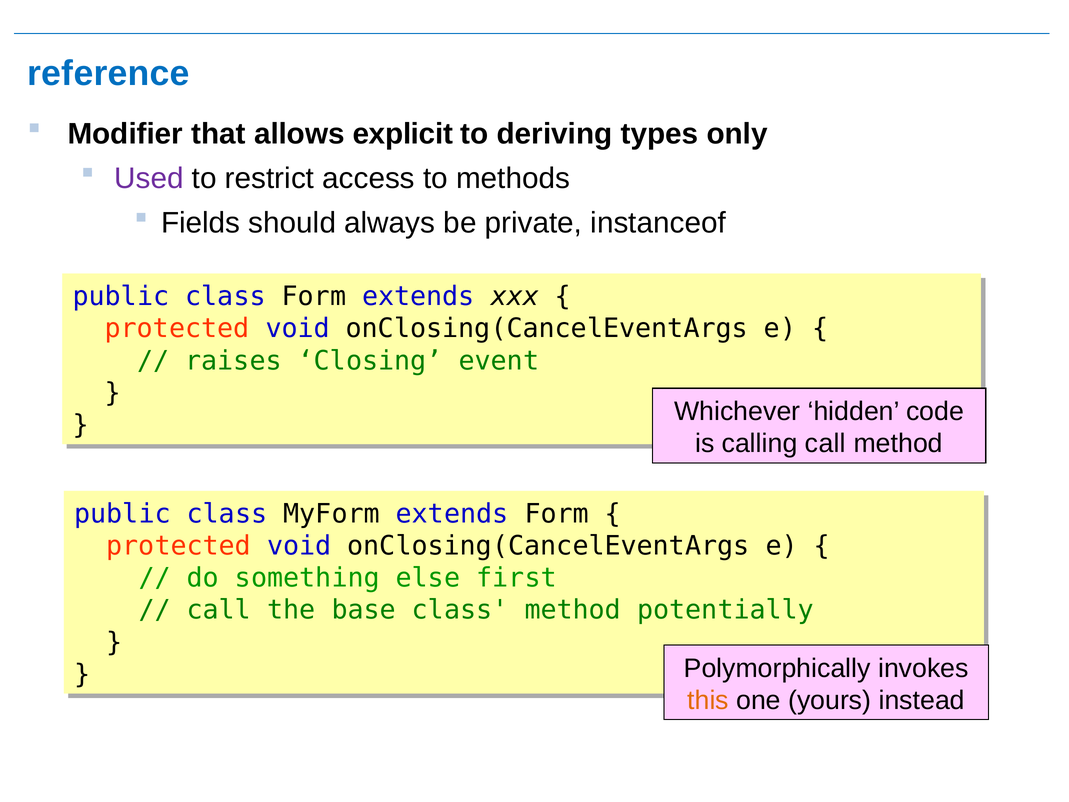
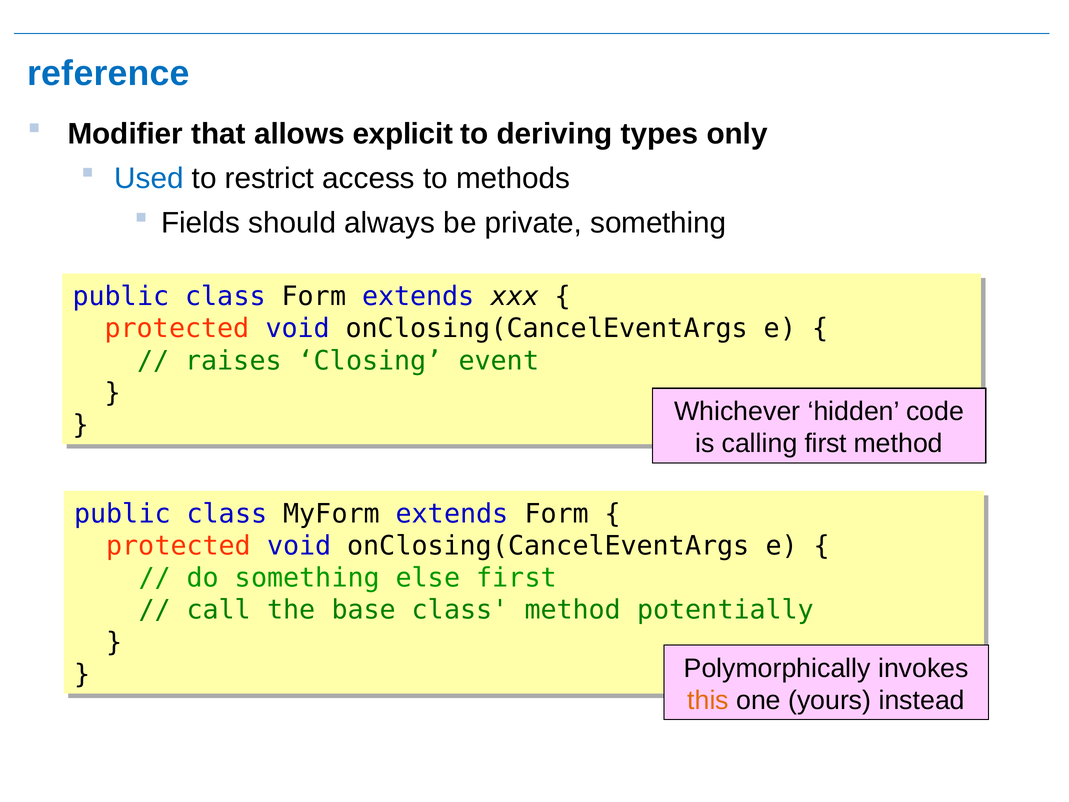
Used colour: purple -> blue (149, 178)
private instanceof: instanceof -> something (658, 223)
calling call: call -> first (826, 443)
